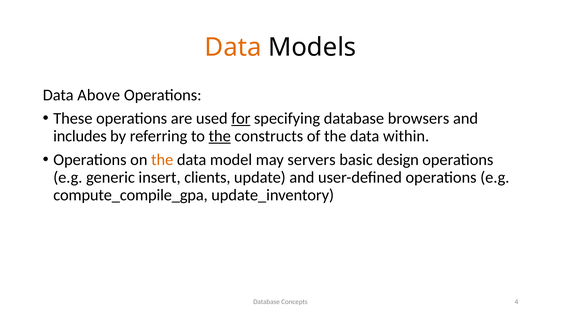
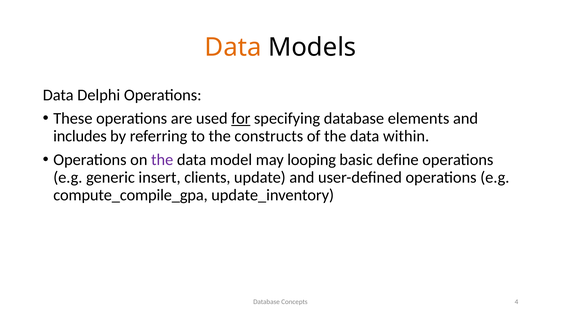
Above: Above -> Delphi (99, 95)
browsers: browsers -> elements (419, 118)
the underline: present -> none (220, 136)
the colour: orange -> purple (162, 160)
servers: servers -> looping (312, 160)
design: design -> define (398, 160)
